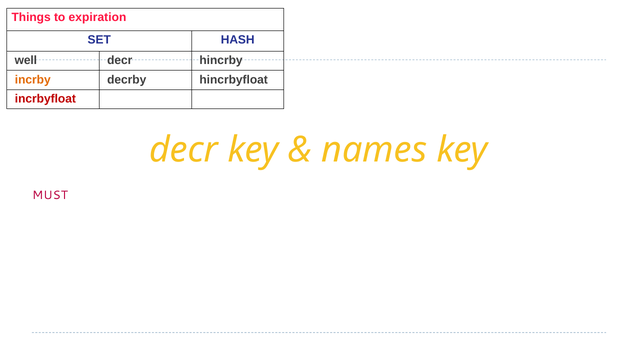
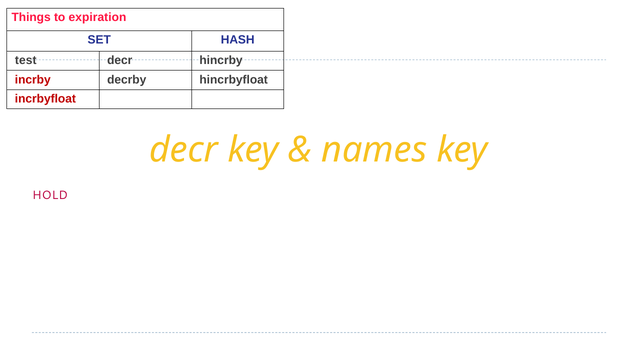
well: well -> test (26, 60)
incrby colour: orange -> red (33, 80)
MUST: MUST -> HOLD (50, 195)
